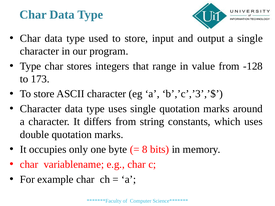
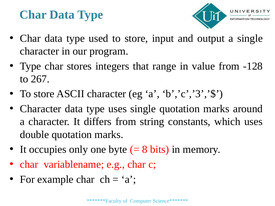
173: 173 -> 267 (40, 79)
